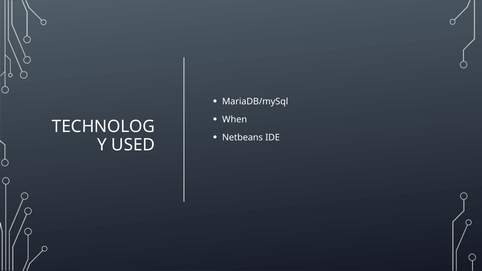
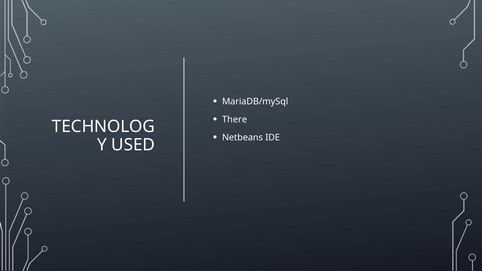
When: When -> There (235, 120)
